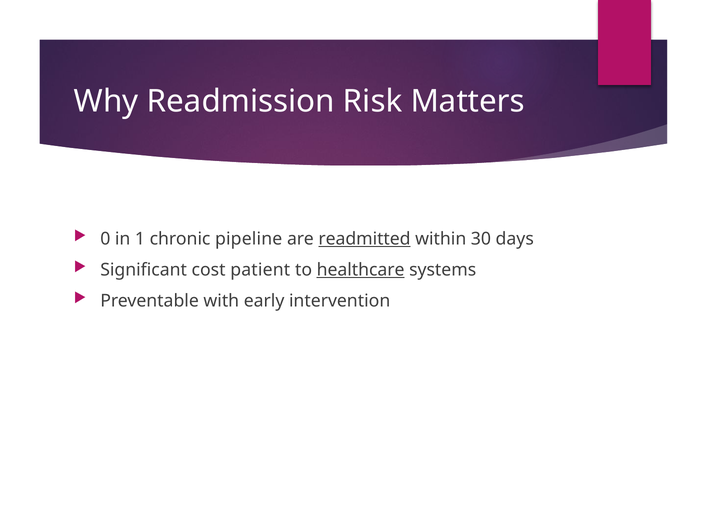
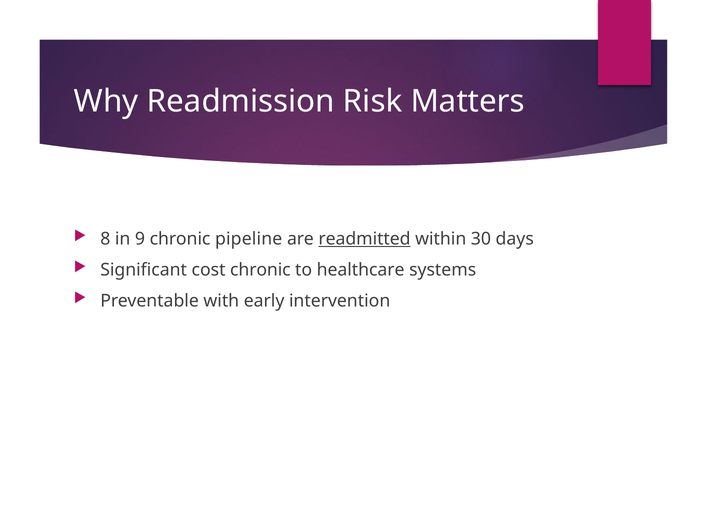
0: 0 -> 8 (105, 239)
1: 1 -> 9 (140, 239)
cost patient: patient -> chronic (260, 270)
healthcare underline: present -> none (361, 270)
